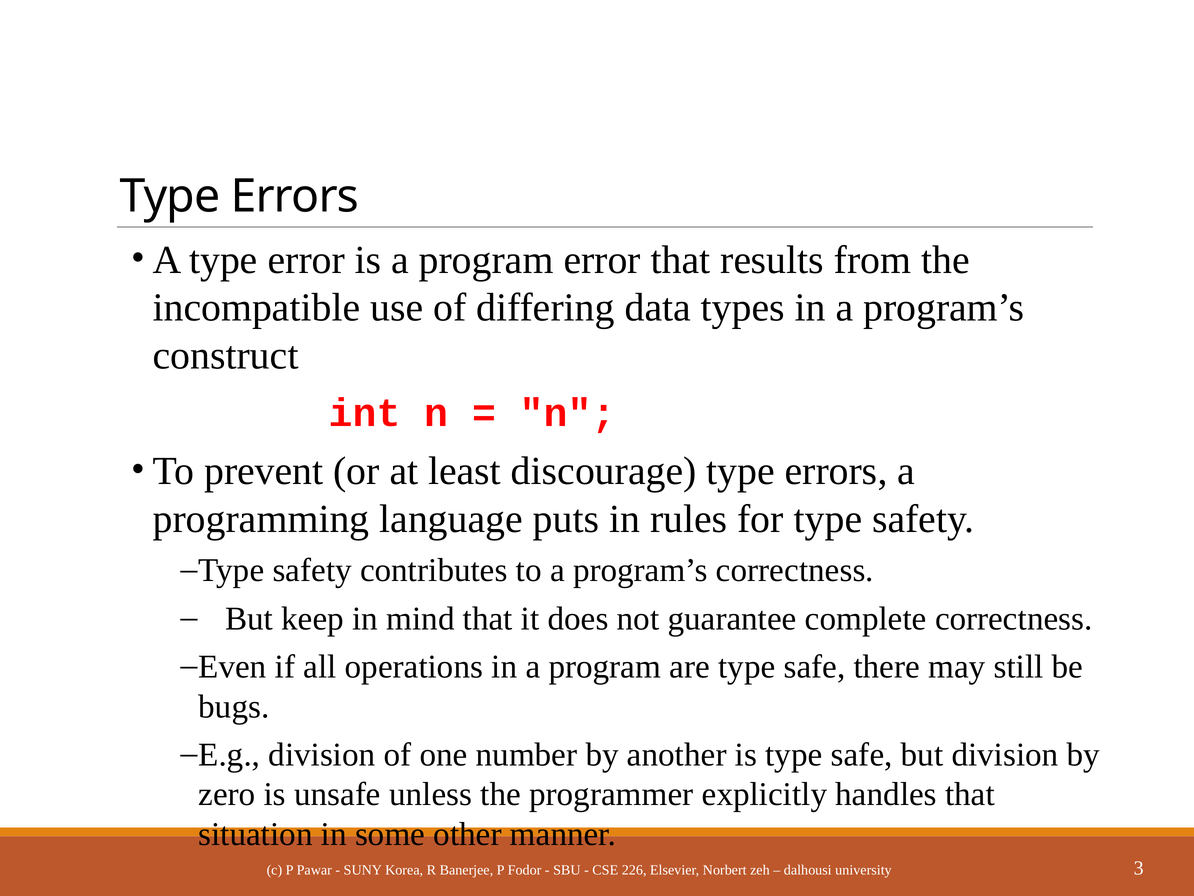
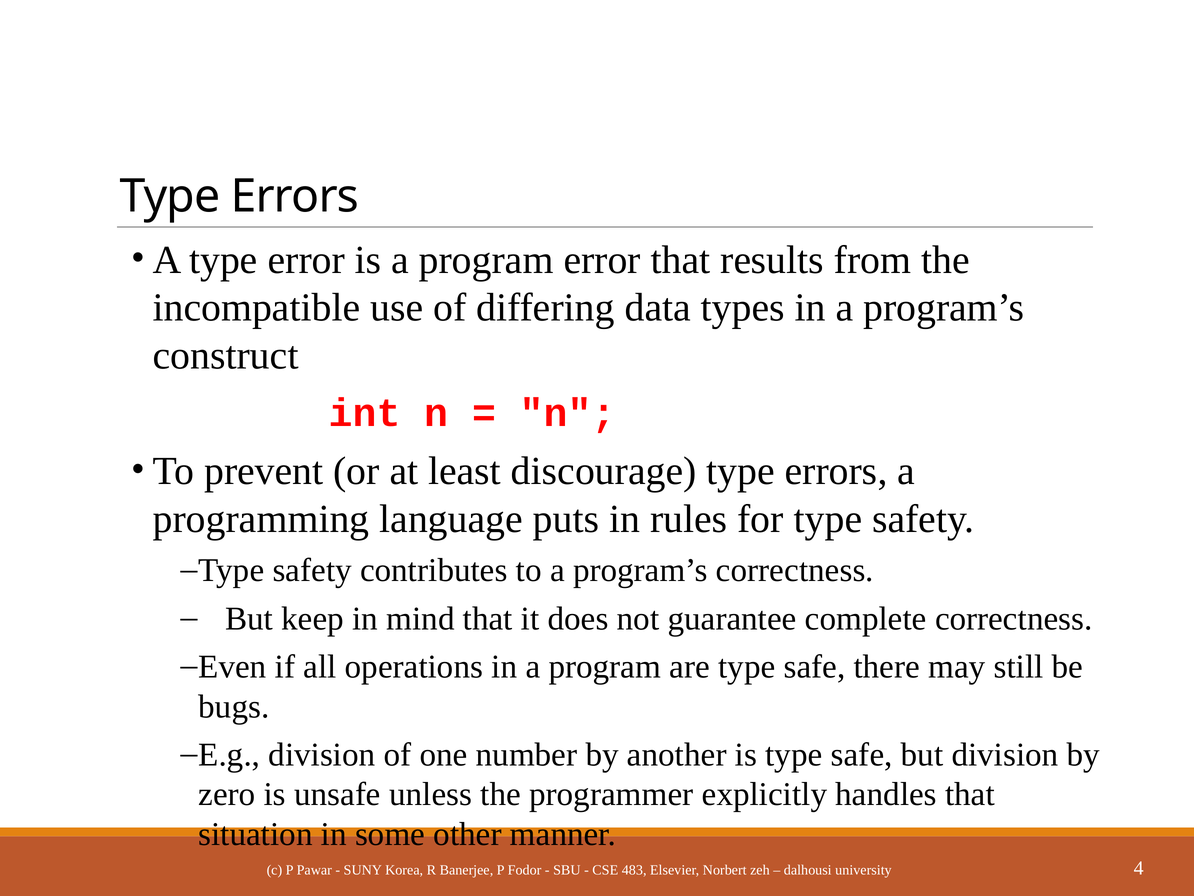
226: 226 -> 483 (634, 870)
3: 3 -> 4 (1139, 868)
